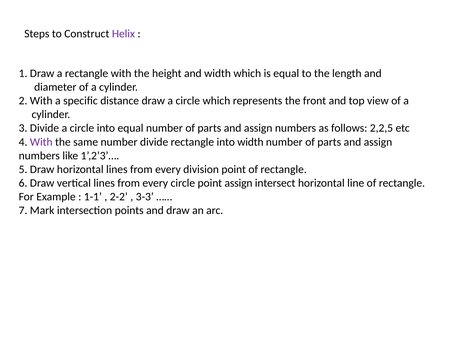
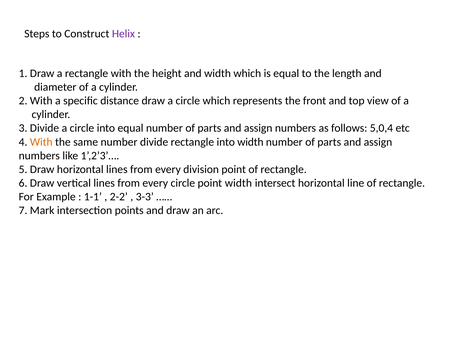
2,2,5: 2,2,5 -> 5,0,4 (381, 128)
With colour: purple -> orange (41, 142)
point assign: assign -> width (238, 183)
